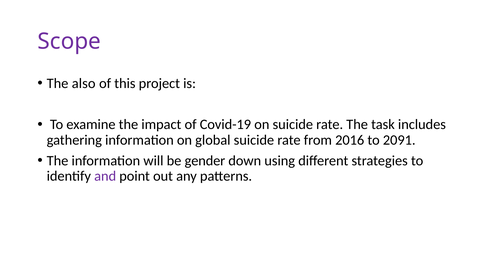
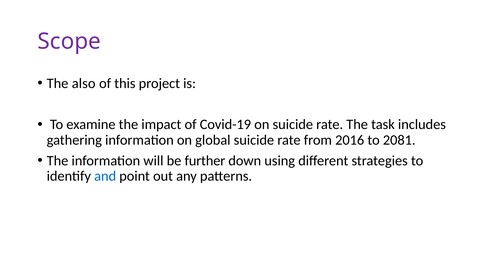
2091: 2091 -> 2081 (399, 140)
gender: gender -> further (205, 161)
and colour: purple -> blue (105, 176)
